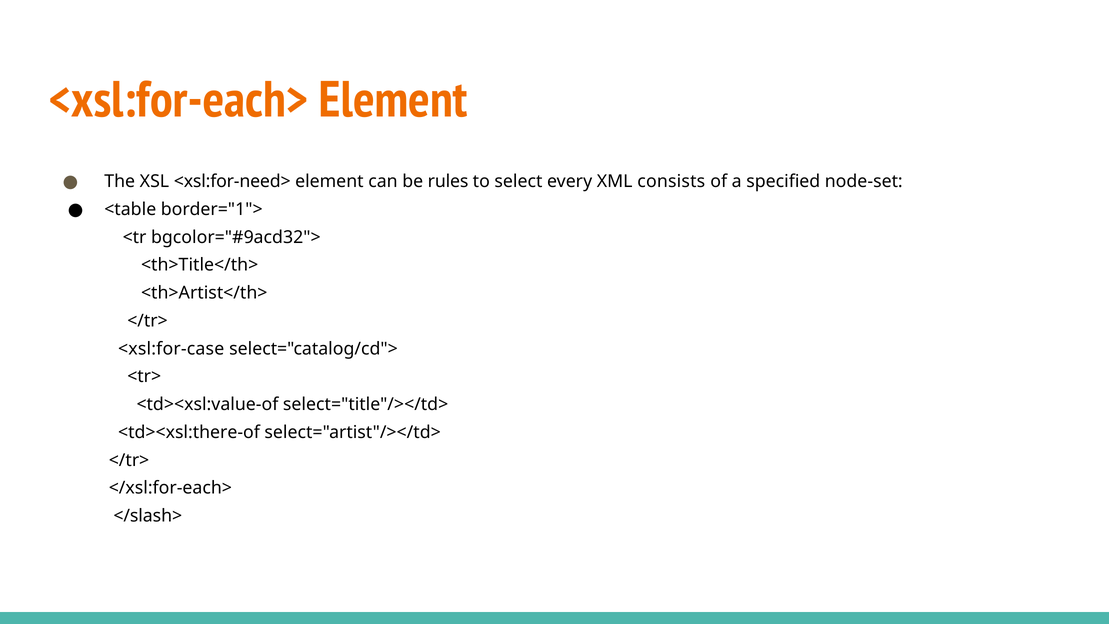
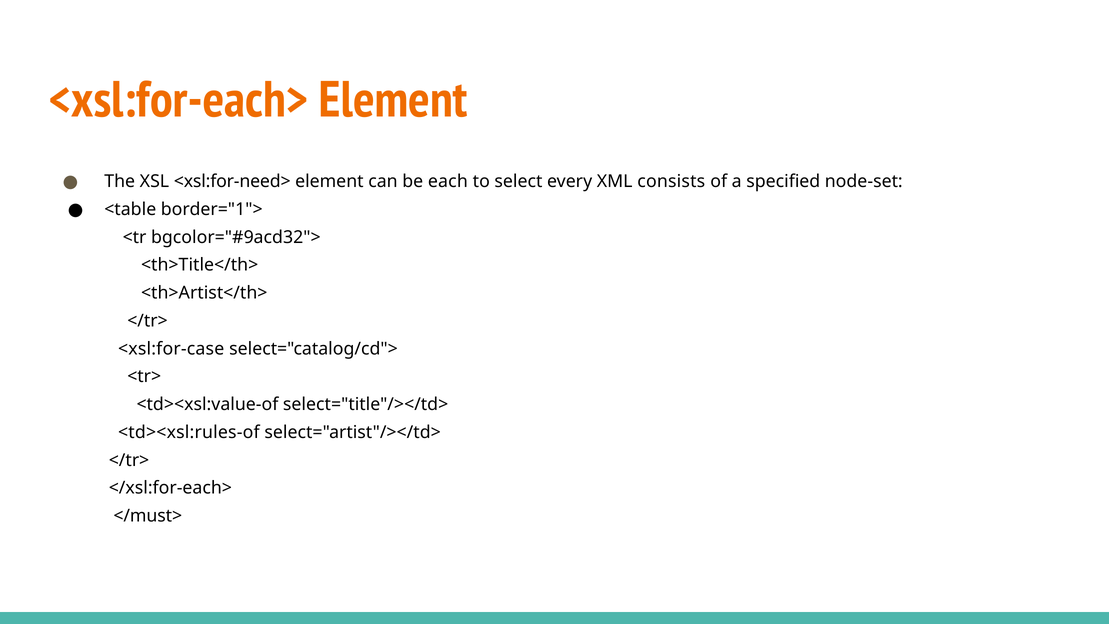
rules: rules -> each (448, 182)
<td><xsl:there-of: <td><xsl:there-of -> <td><xsl:rules-of (189, 432)
</slash>: </slash> -> </must> (148, 516)
